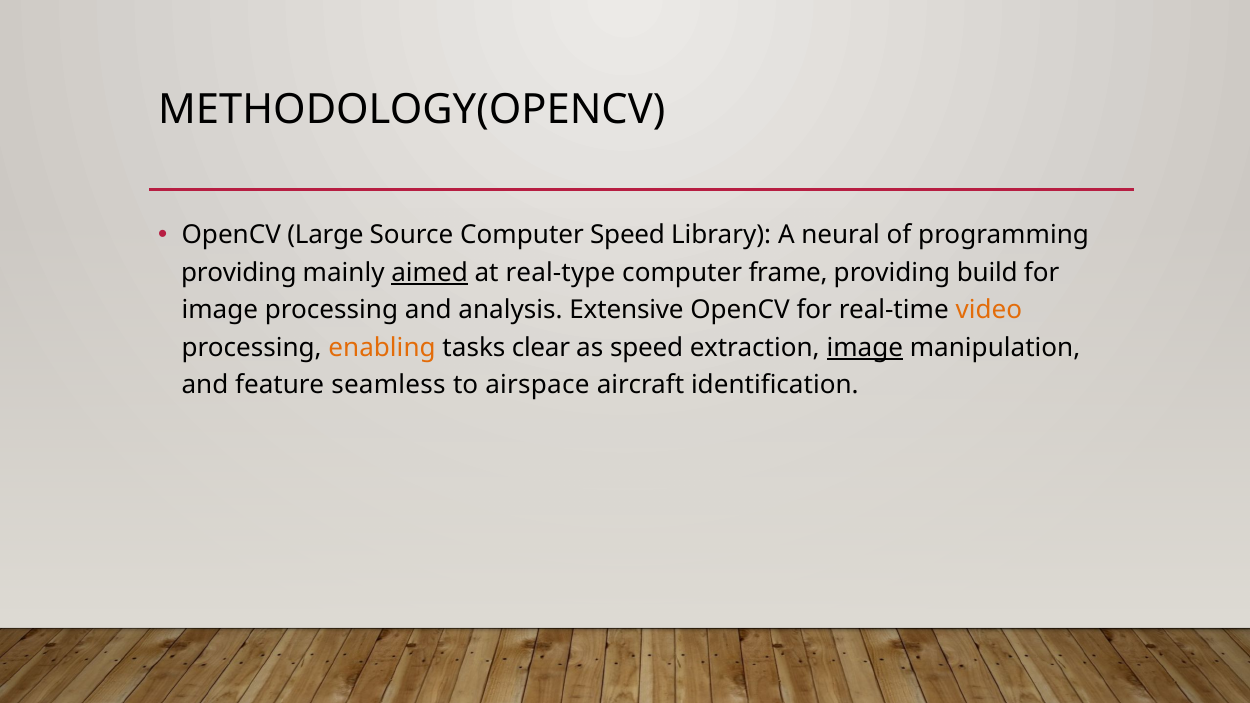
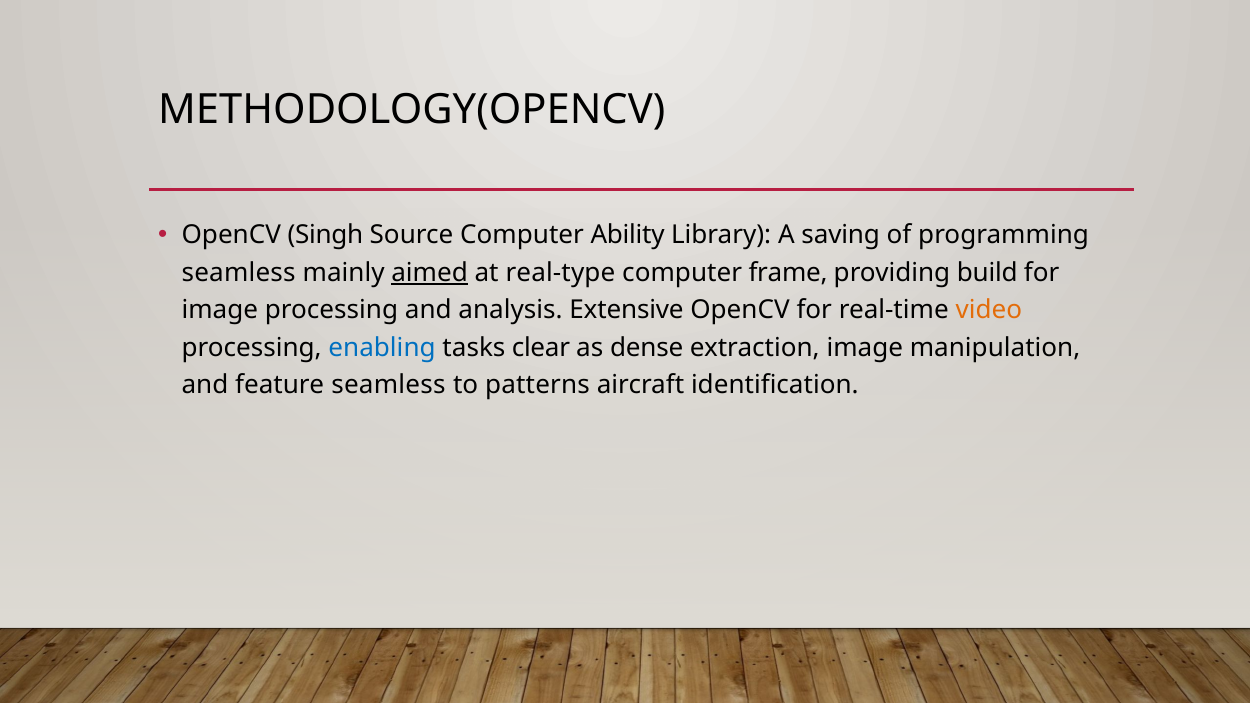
Large: Large -> Singh (325, 235)
Computer Speed: Speed -> Ability (628, 235)
neural: neural -> saving (841, 235)
providing: providing -> seamless (239, 273)
enabling colour: orange -> blue (382, 348)
as speed: speed -> dense (647, 348)
image underline: present -> none (865, 348)
airspace: airspace -> patterns (537, 385)
